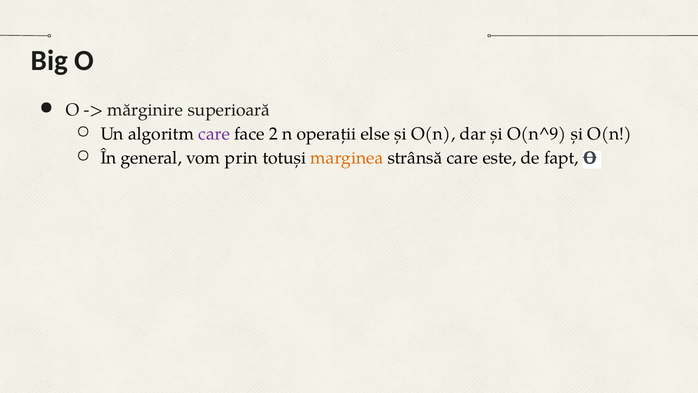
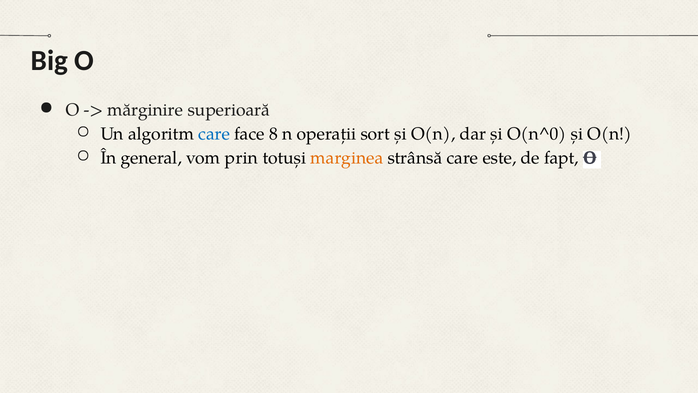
care colour: purple -> blue (214, 134)
2: 2 -> 8 (273, 134)
else: else -> sort (375, 134)
O(n^9: O(n^9 -> O(n^0 (537, 134)
